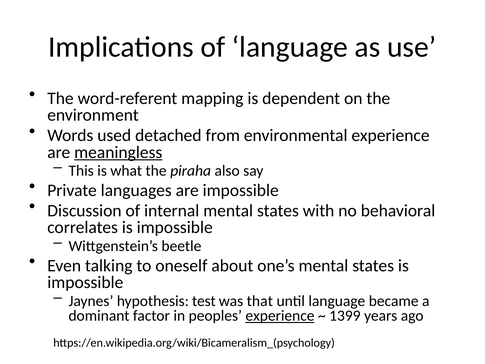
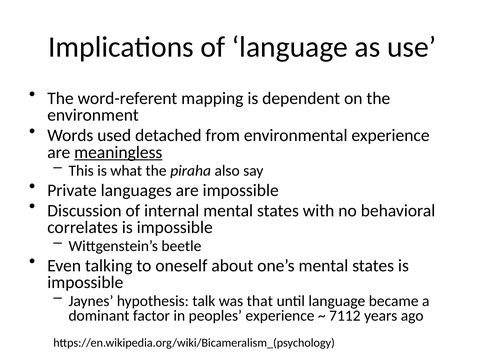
test: test -> talk (204, 301)
experience underline: present -> none (280, 316)
1399: 1399 -> 7112 (345, 316)
